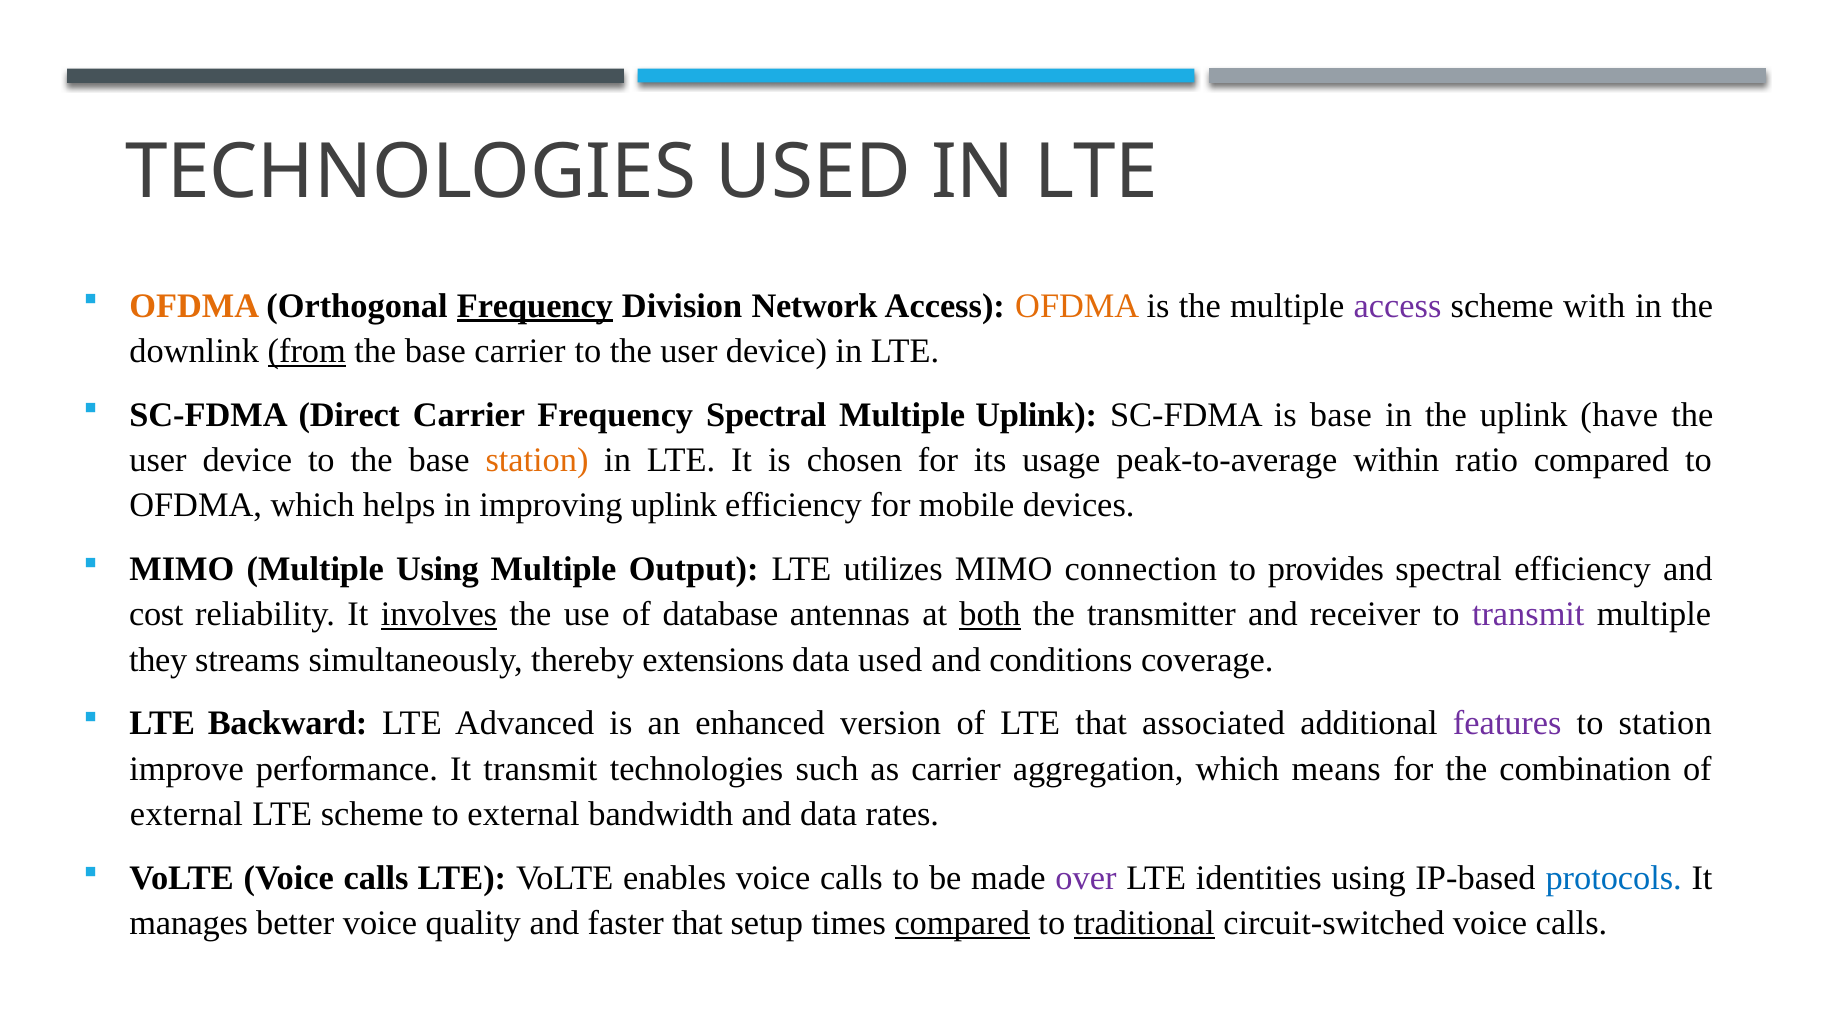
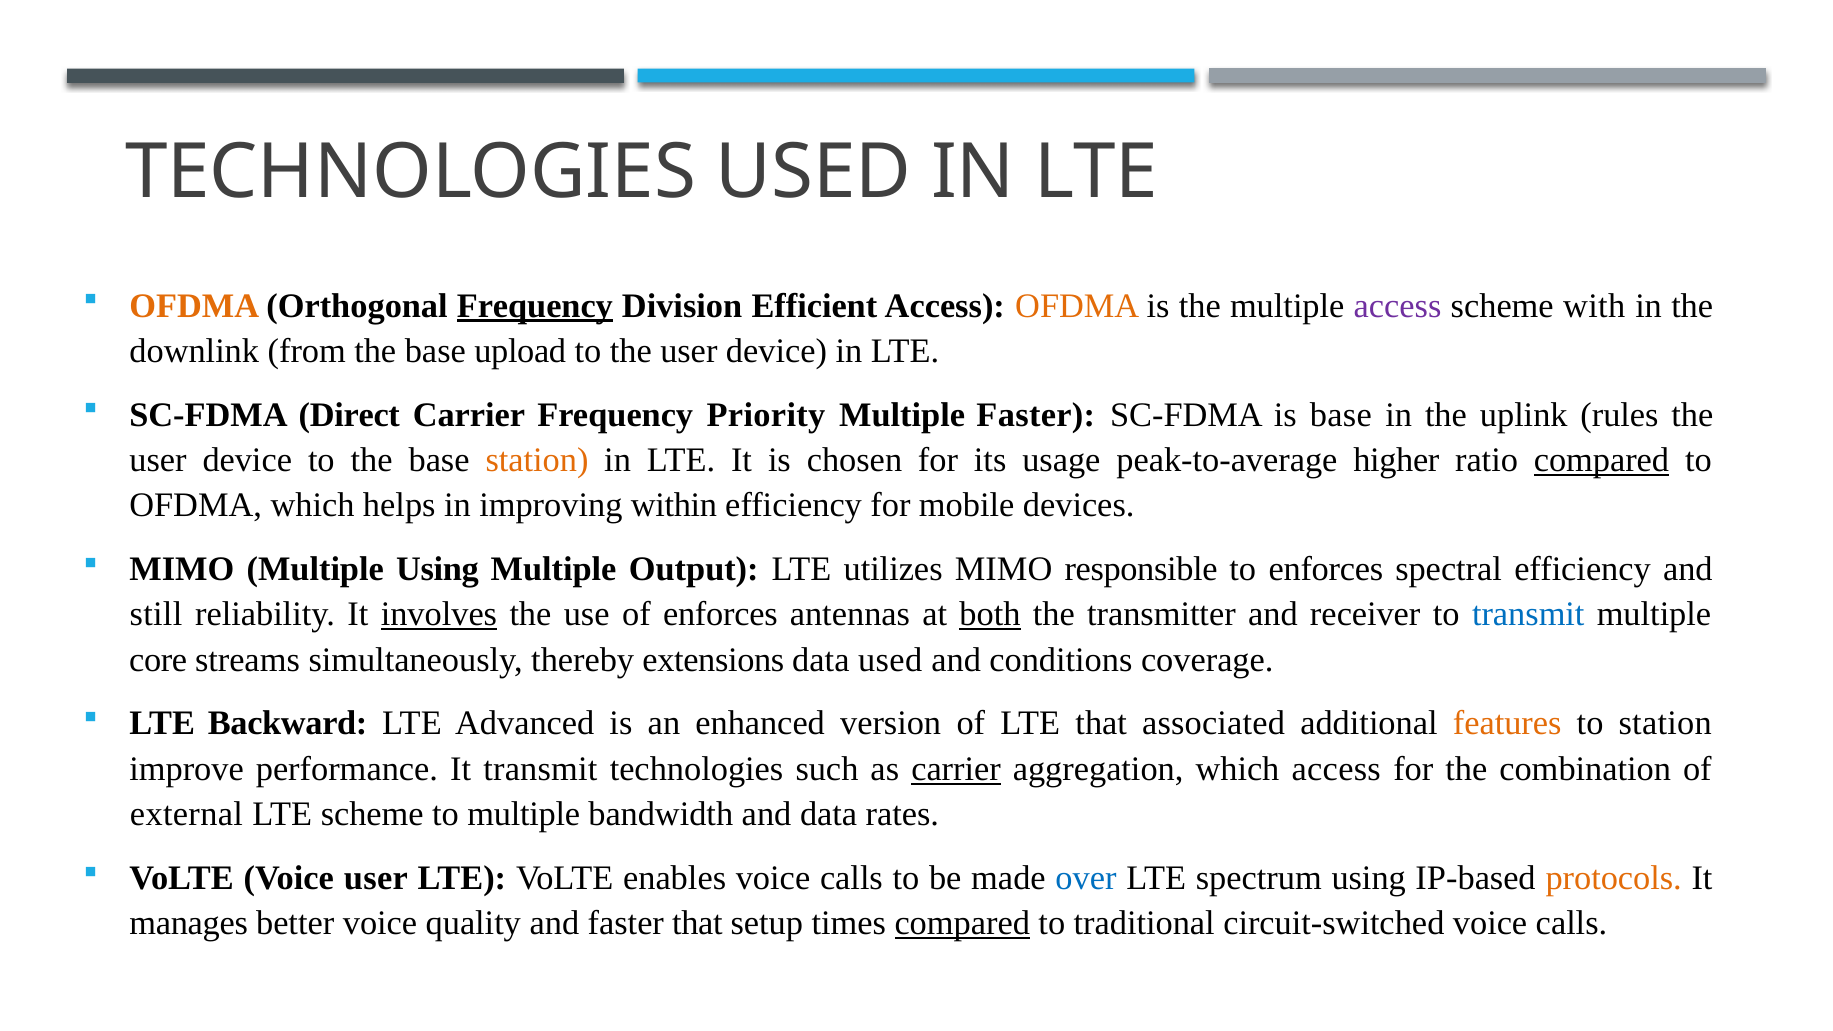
Network: Network -> Efficient (814, 306)
from underline: present -> none (307, 351)
base carrier: carrier -> upload (520, 351)
Frequency Spectral: Spectral -> Priority (766, 415)
Multiple Uplink: Uplink -> Faster (1036, 415)
have: have -> rules (1619, 415)
within: within -> higher (1396, 460)
compared underline: none -> present (1601, 460)
improving uplink: uplink -> within (674, 506)
connection: connection -> responsible (1141, 569)
to provides: provides -> enforces (1326, 569)
cost: cost -> still (156, 615)
of database: database -> enforces (720, 615)
transmit colour: purple -> blue (1528, 615)
they: they -> core (158, 660)
features colour: purple -> orange (1507, 724)
carrier underline: none -> present (956, 769)
which means: means -> access (1336, 769)
to external: external -> multiple (524, 814)
VoLTE Voice calls: calls -> user (376, 878)
over colour: purple -> blue (1086, 878)
identities: identities -> spectrum (1259, 878)
protocols colour: blue -> orange (1614, 878)
traditional underline: present -> none (1144, 923)
